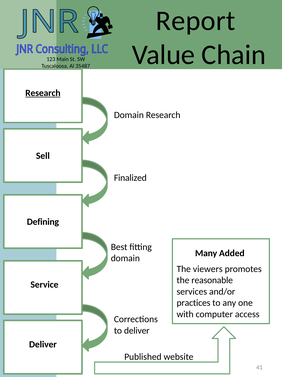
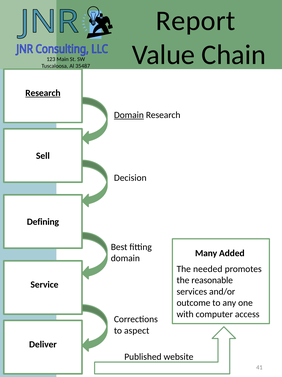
Domain underline: none -> present (129, 115)
Finalized: Finalized -> Decision (130, 177)
viewers: viewers -> needed (208, 268)
practices: practices -> outcome (194, 302)
to deliver: deliver -> aspect (137, 330)
